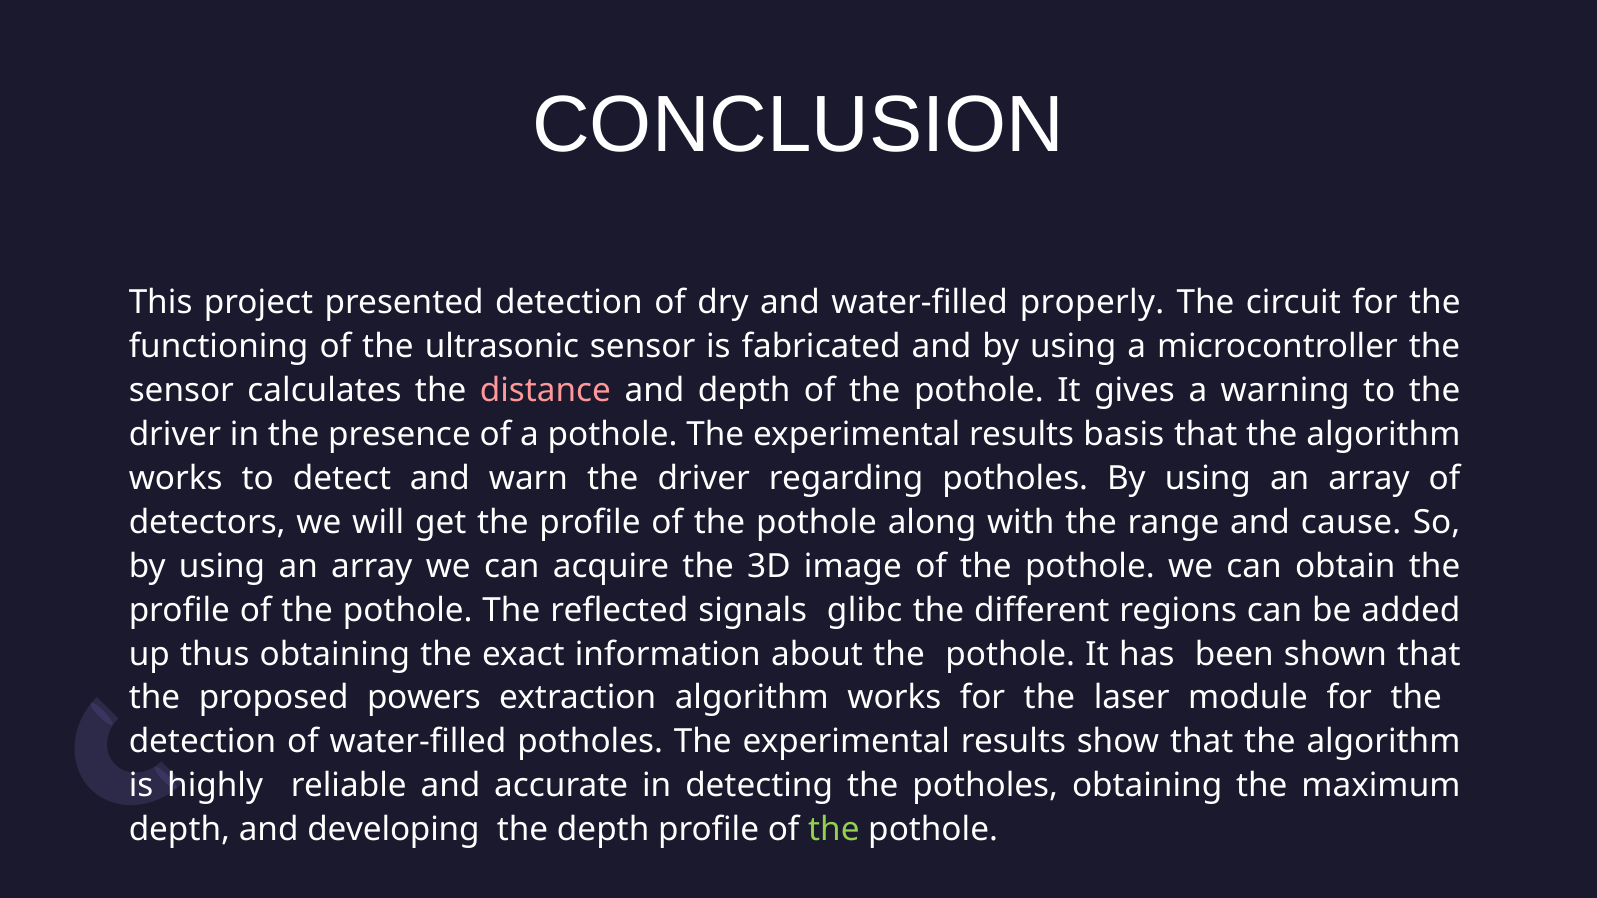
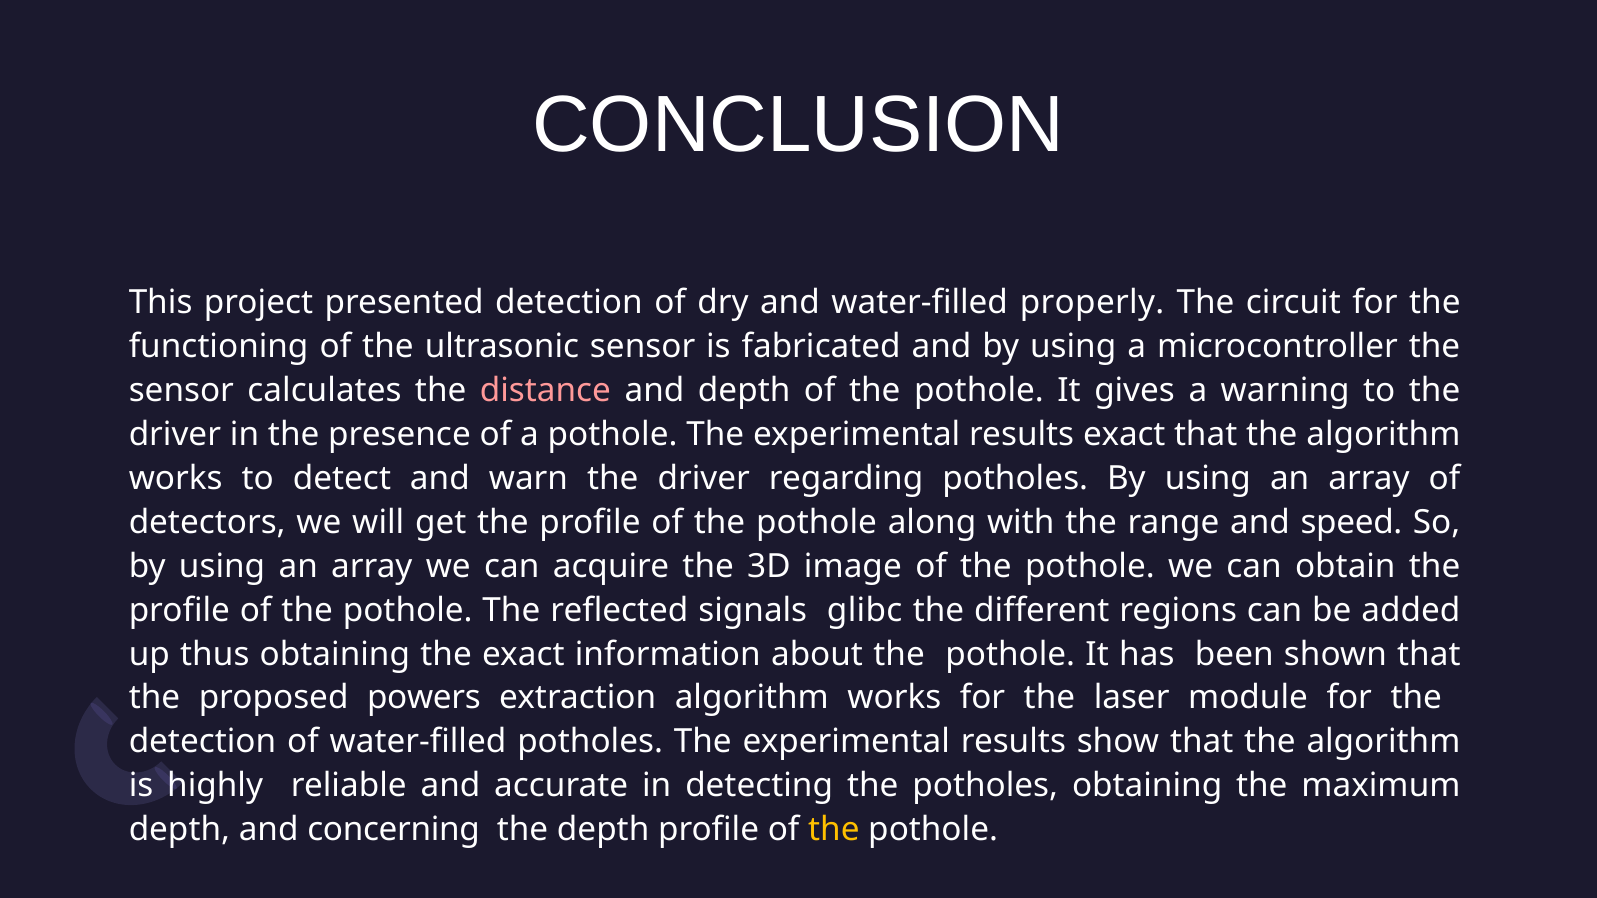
results basis: basis -> exact (1124, 435)
cause: cause -> speed (1351, 523)
developing: developing -> concerning (394, 830)
the colour: light green -> yellow (834, 830)
